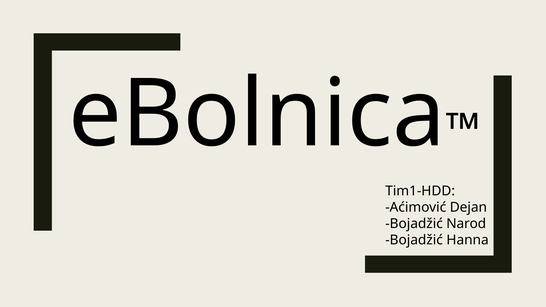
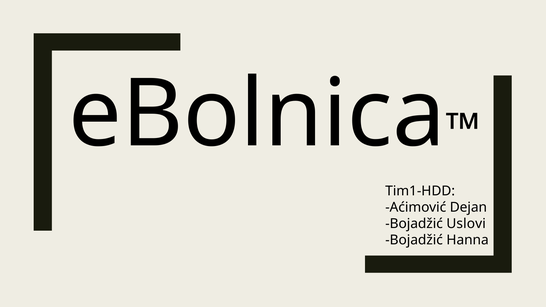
Narod: Narod -> Uslovi (466, 224)
